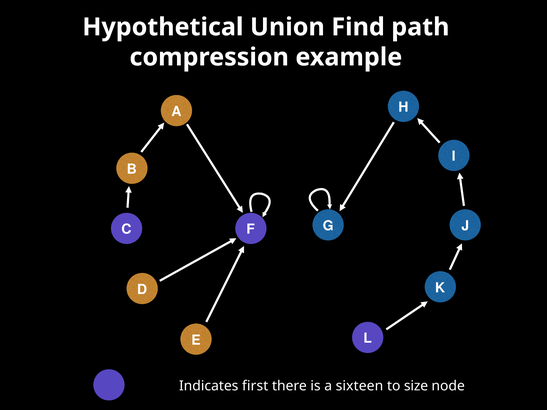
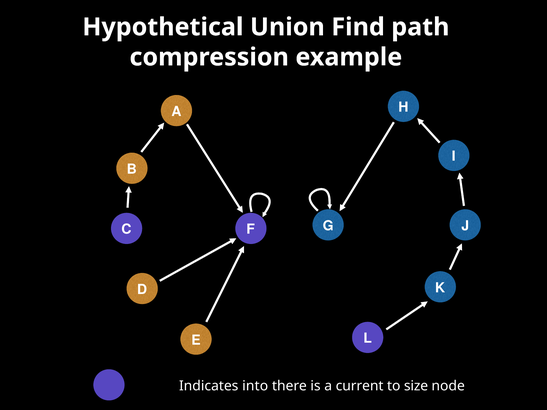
first: first -> into (255, 386)
sixteen: sixteen -> current (360, 386)
